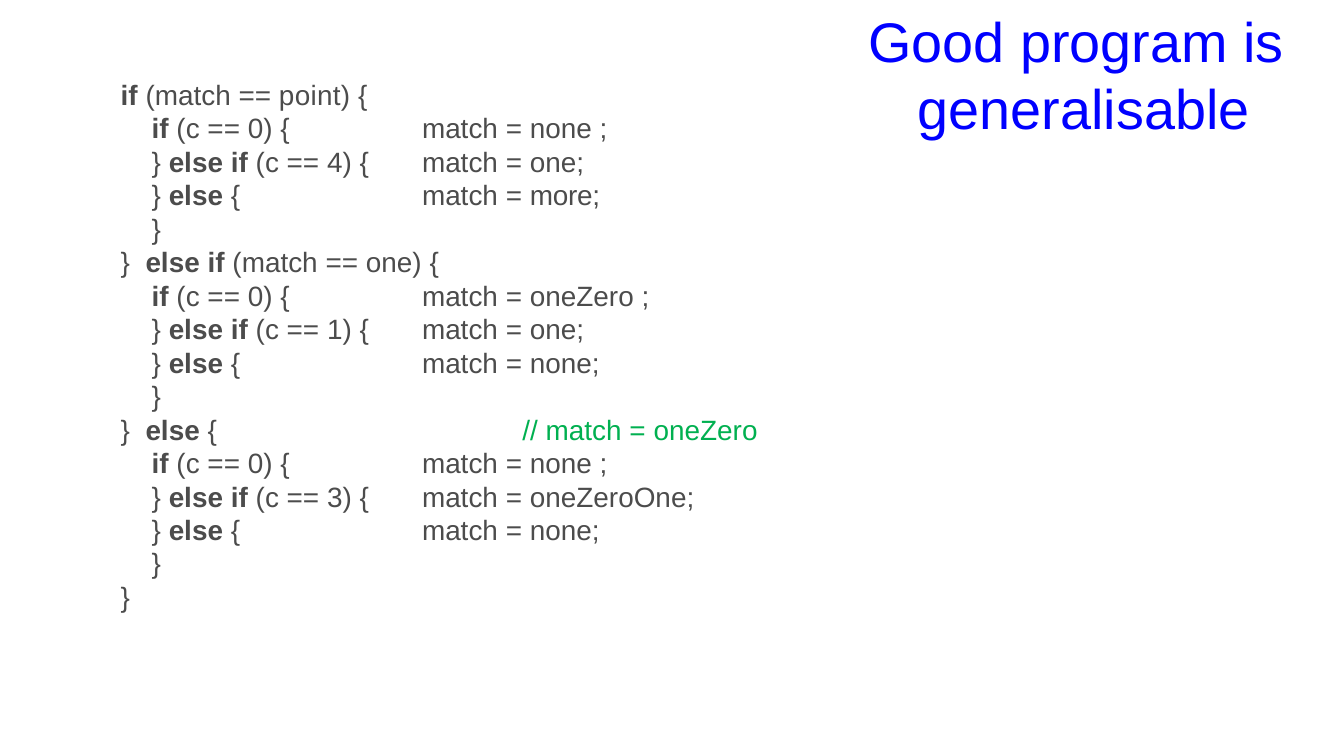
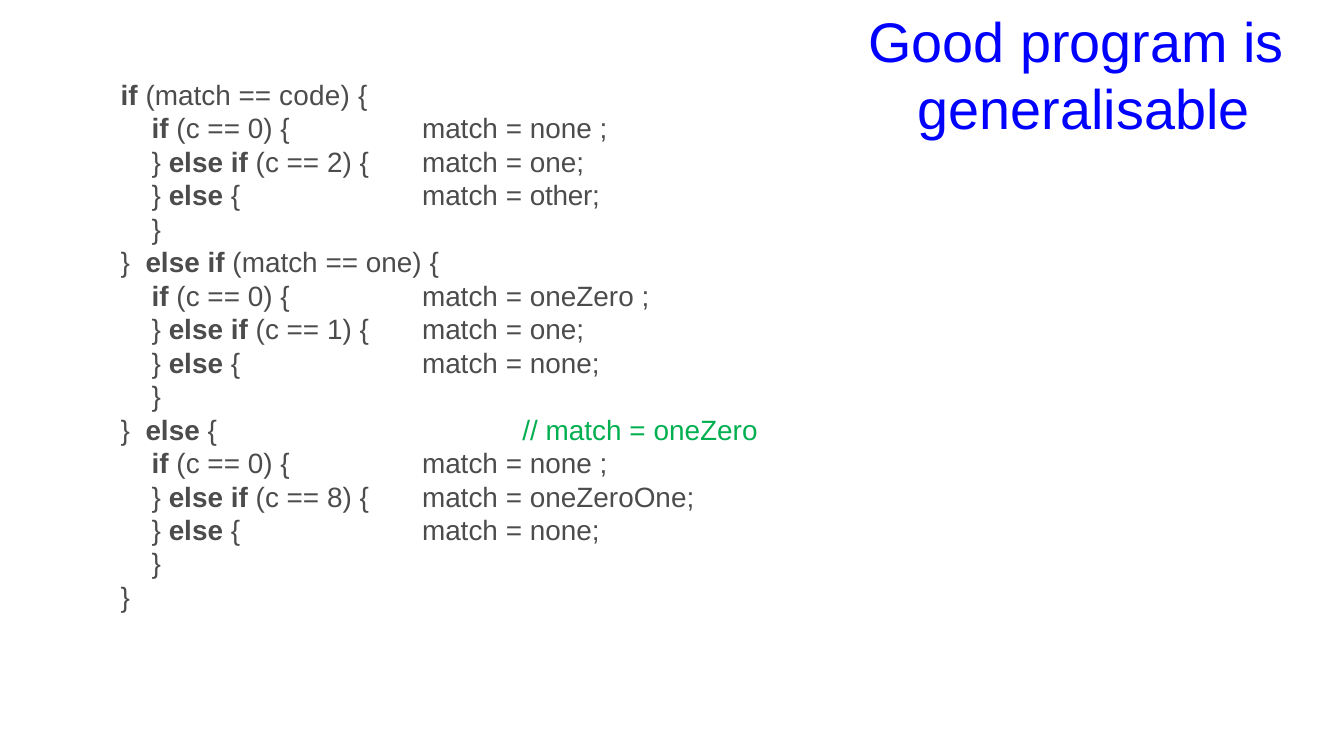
point: point -> code (315, 96)
4: 4 -> 2 (339, 163)
more: more -> other (565, 197)
3: 3 -> 8 (339, 498)
